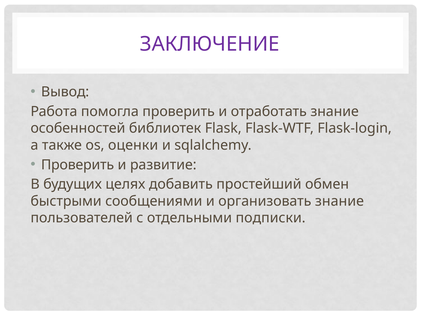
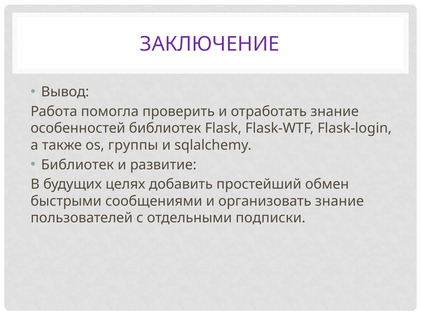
оценки: оценки -> группы (133, 146)
Проверить: Проверить -> Библиотек (77, 165)
